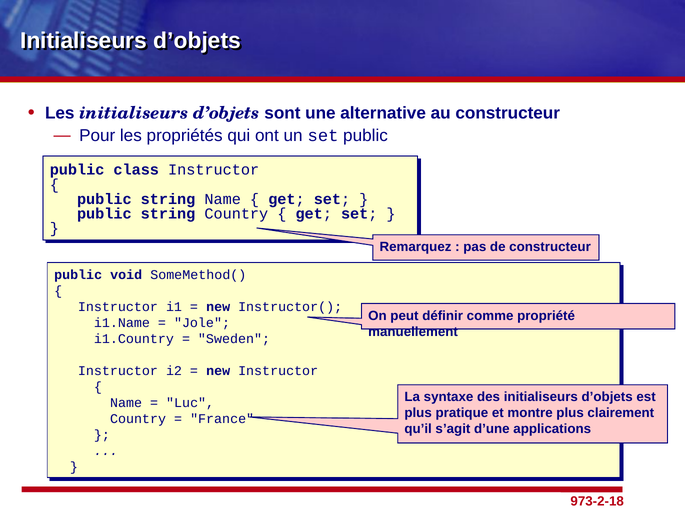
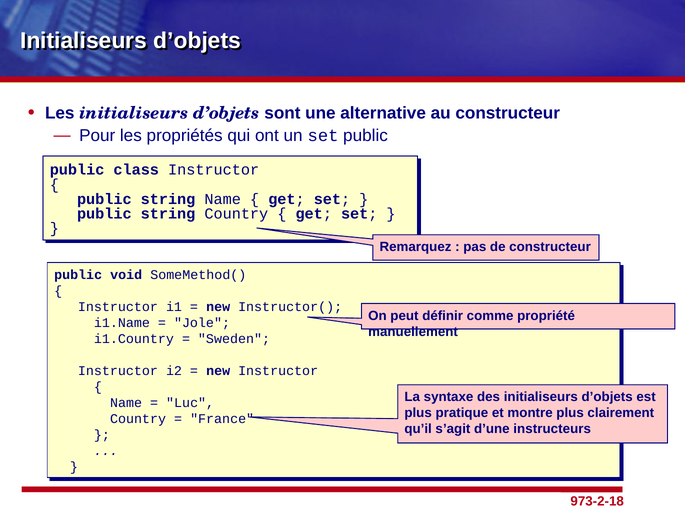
applications: applications -> instructeurs (552, 429)
